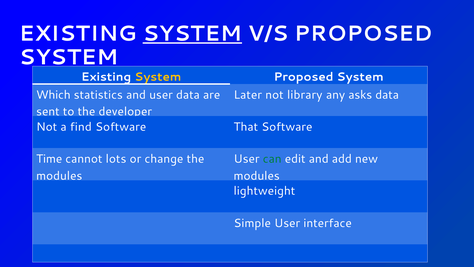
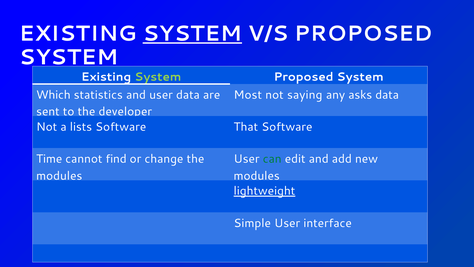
System colour: yellow -> light green (158, 77)
Later: Later -> Most (248, 95)
library: library -> saying (305, 95)
find: find -> lists (81, 127)
lots: lots -> find (116, 159)
lightweight underline: none -> present (264, 191)
